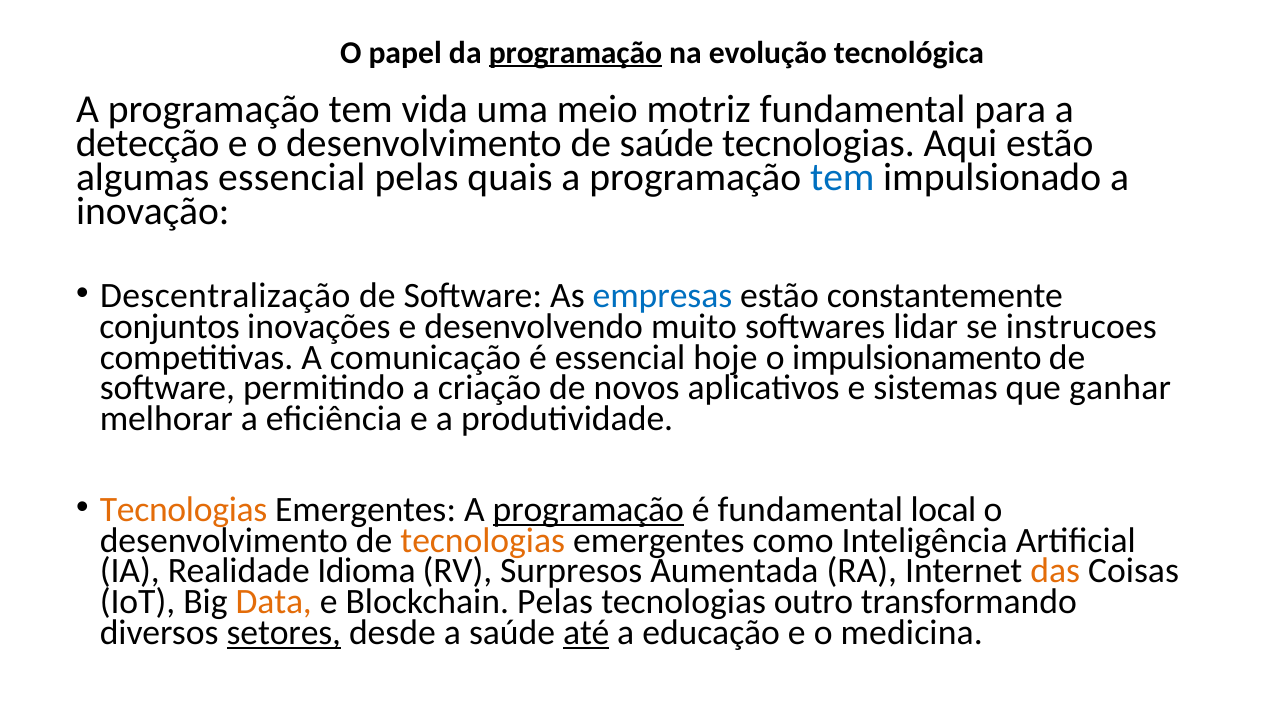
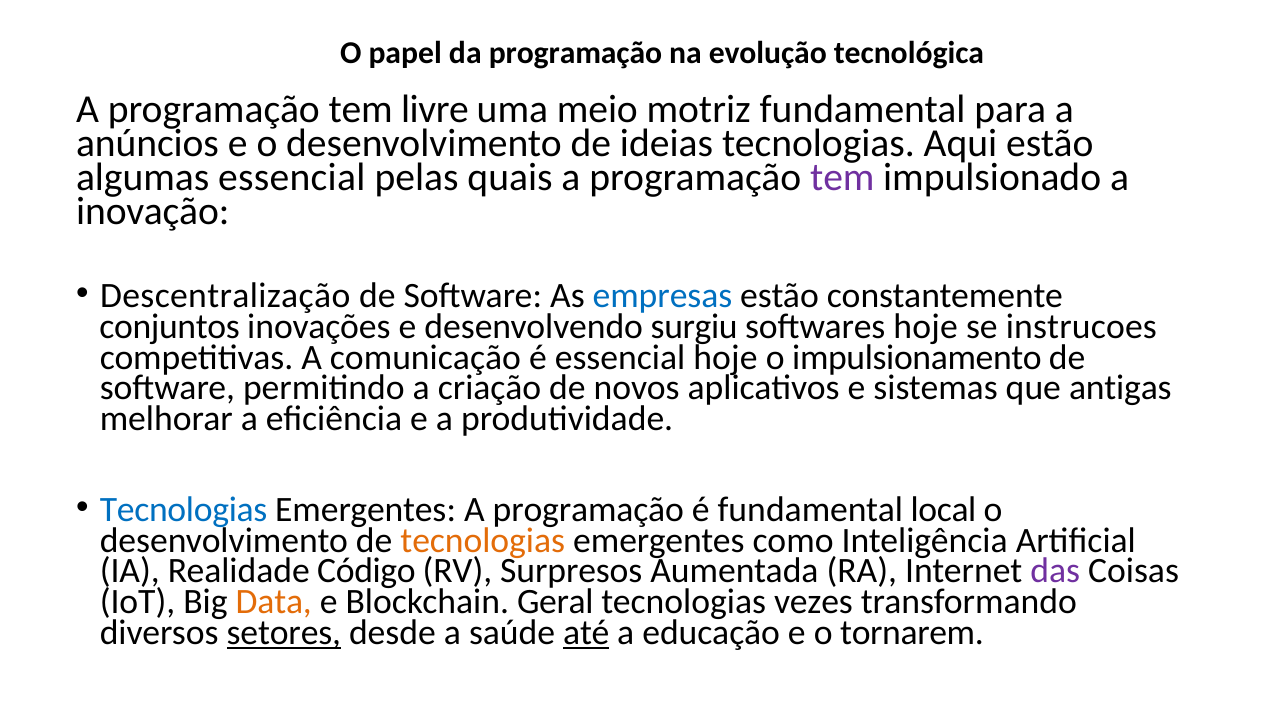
programação underline: present -> none (575, 53)
vida: vida -> livre (435, 109)
detecção: detecção -> anúncios (147, 143)
de saúde: saúde -> ideias (667, 143)
tem colour: blue -> purple (842, 178)
muito: muito -> surgiu (694, 326)
softwares lidar: lidar -> hoje (926, 326)
ganhar: ganhar -> antigas (1120, 388)
Tecnologias colour: orange -> blue (184, 509)
programação underline: present -> none (588, 509)
Idioma: Idioma -> Código (366, 571)
das colour: orange -> purple (1055, 571)
Blockchain Pelas: Pelas -> Geral (555, 602)
outro: outro -> vezes (813, 602)
medicina: medicina -> tornarem (912, 633)
